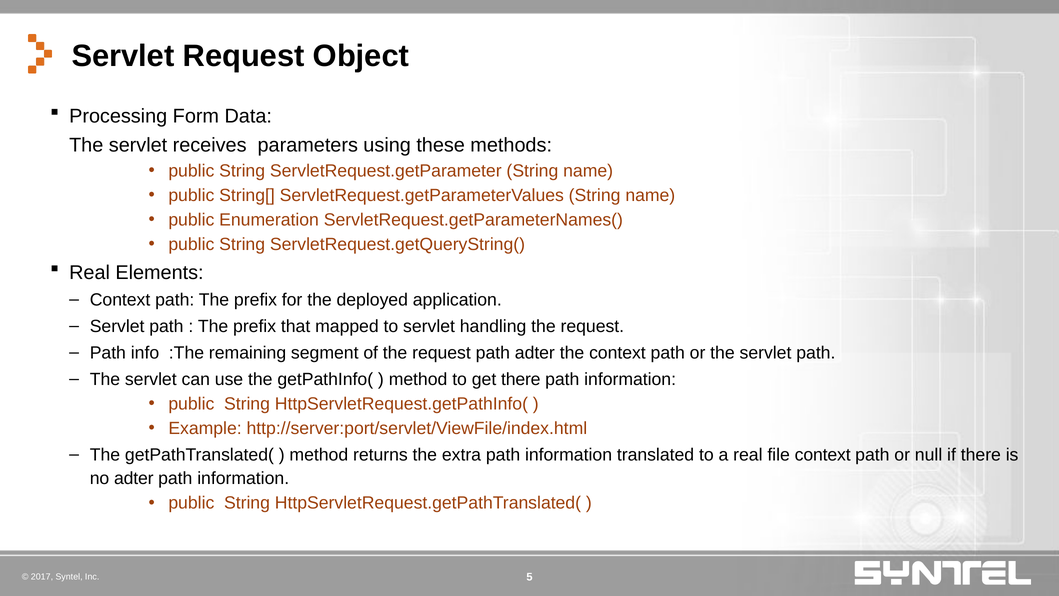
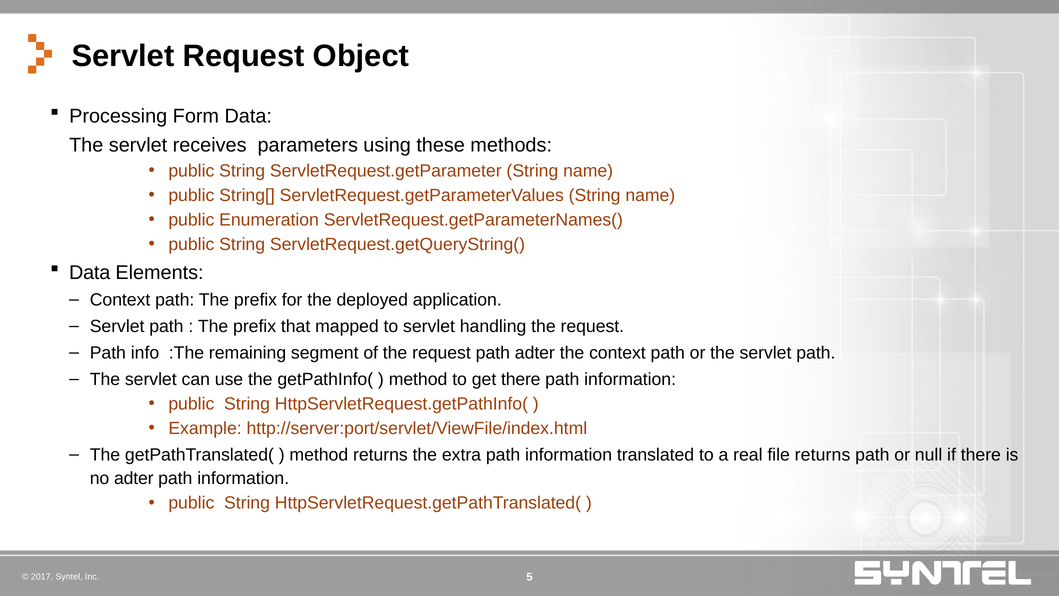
Real: Real -> Data (90, 272)
file context: context -> returns (823, 455)
